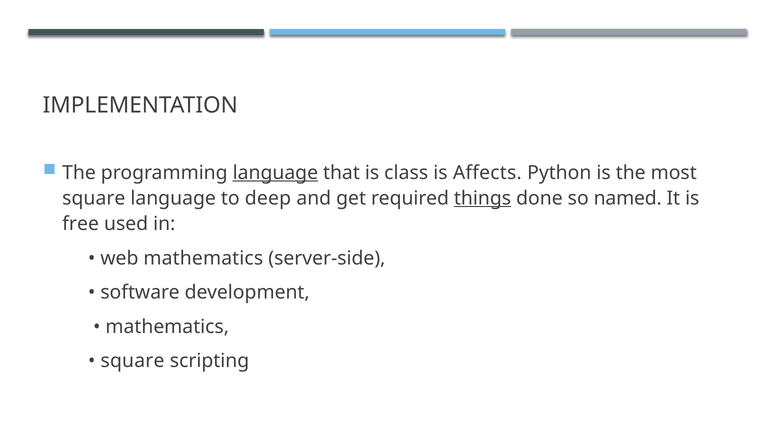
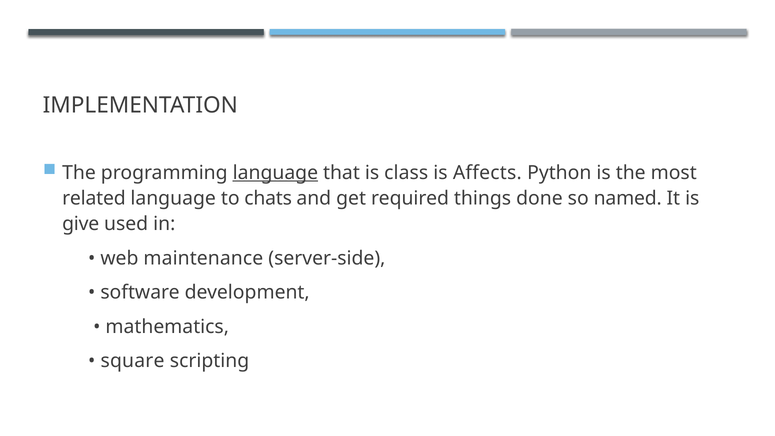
square: square -> related (94, 198)
deep: deep -> chats (268, 198)
things underline: present -> none (483, 198)
free: free -> give (81, 224)
web mathematics: mathematics -> maintenance (203, 258)
